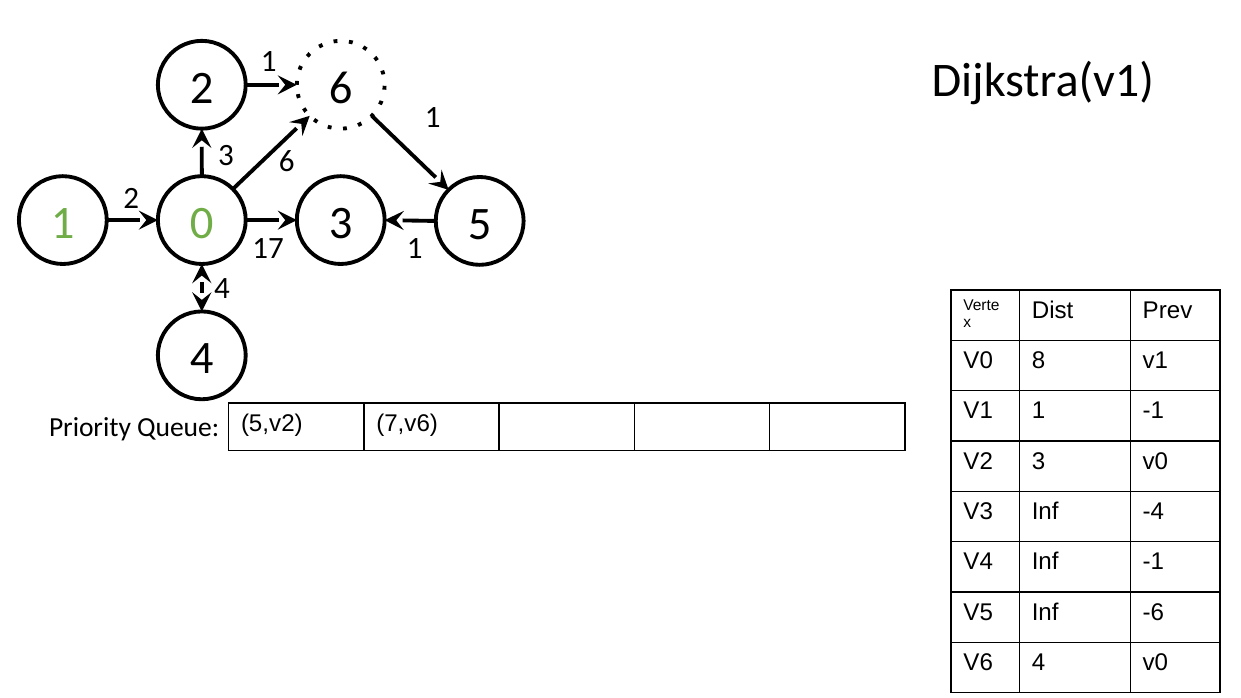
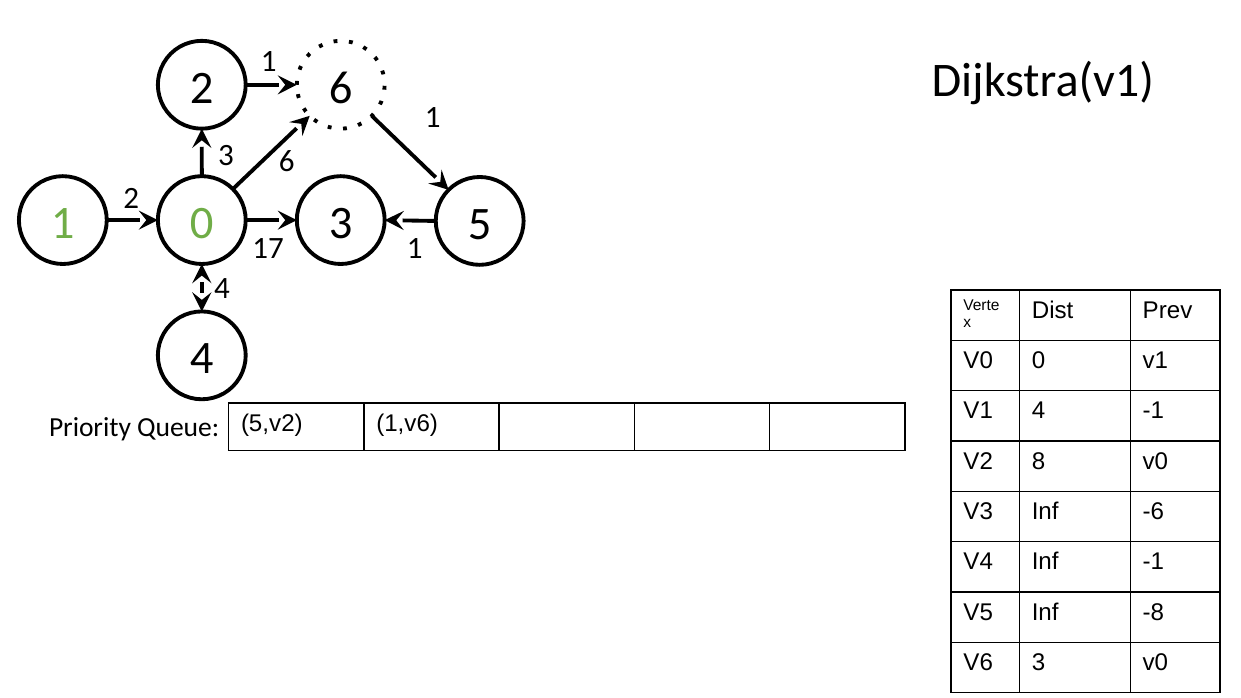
V0 8: 8 -> 0 (1039, 361)
V1 1: 1 -> 4 (1039, 411)
7,v6: 7,v6 -> 1,v6 (407, 423)
V2 3: 3 -> 8 (1039, 461)
-4: -4 -> -6 (1153, 512)
-6: -6 -> -8 (1153, 612)
V6 4: 4 -> 3 (1039, 663)
